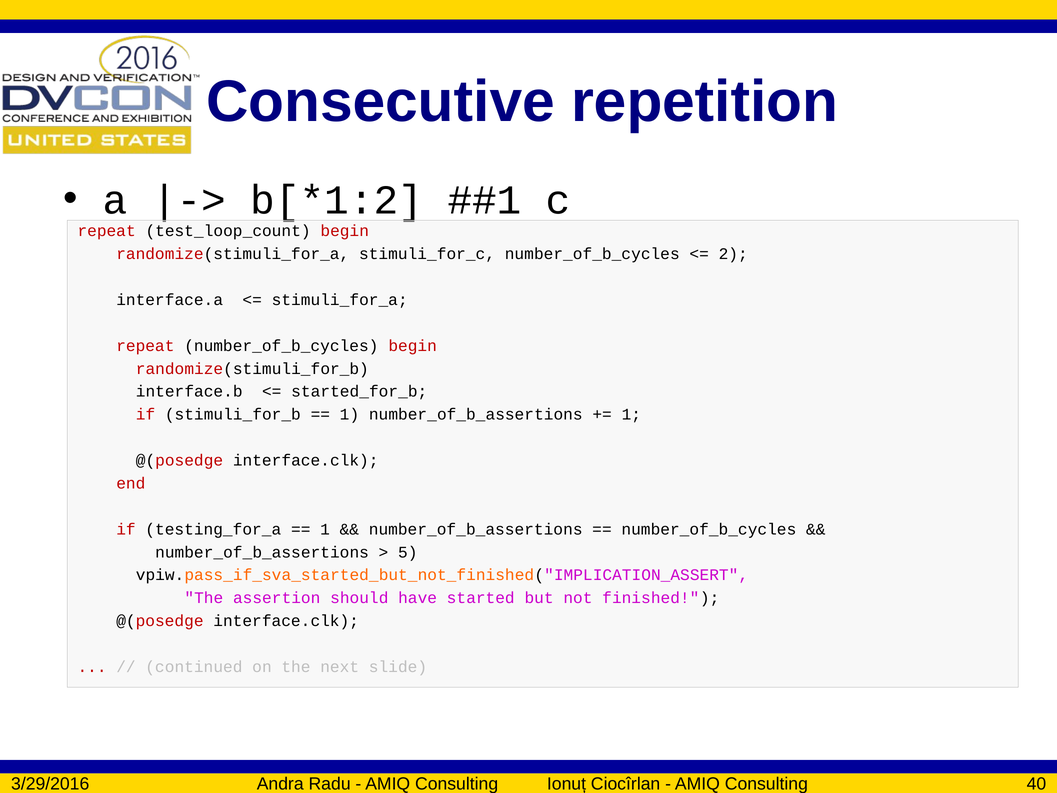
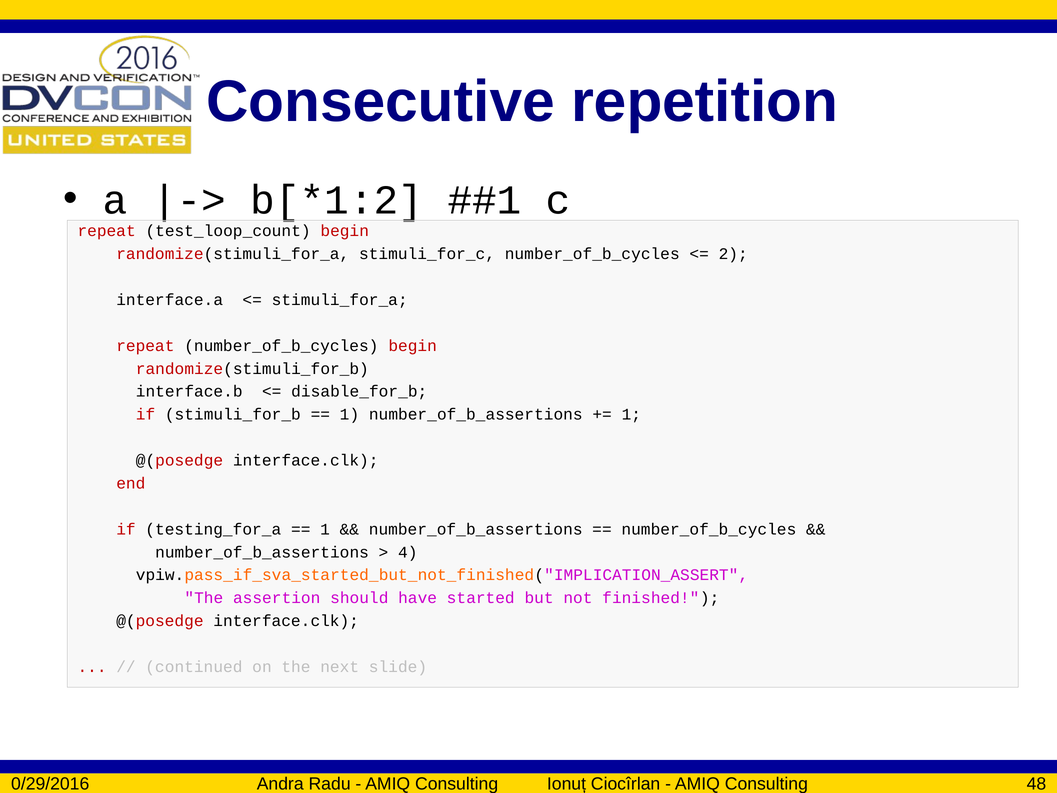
started_for_b: started_for_b -> disable_for_b (359, 392)
5: 5 -> 4 (408, 552)
3/29/2016: 3/29/2016 -> 0/29/2016 (50, 783)
40: 40 -> 48 (1036, 783)
